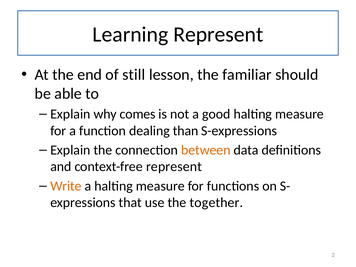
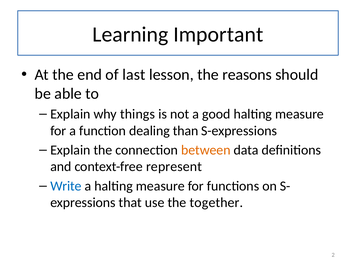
Learning Represent: Represent -> Important (218, 34)
still: still -> last (134, 75)
familiar: familiar -> reasons (247, 75)
comes: comes -> things (138, 114)
Write colour: orange -> blue (66, 186)
